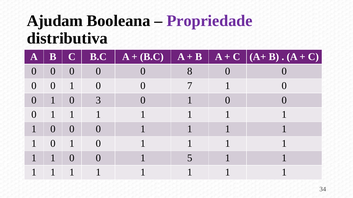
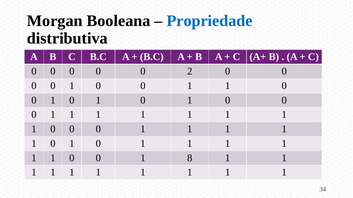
Ajudam: Ajudam -> Morgan (55, 21)
Propriedade colour: purple -> blue (210, 21)
8: 8 -> 2 (190, 71)
7: 7 -> 1 (190, 86)
3: 3 -> 1 (98, 100)
5: 5 -> 8 (190, 158)
